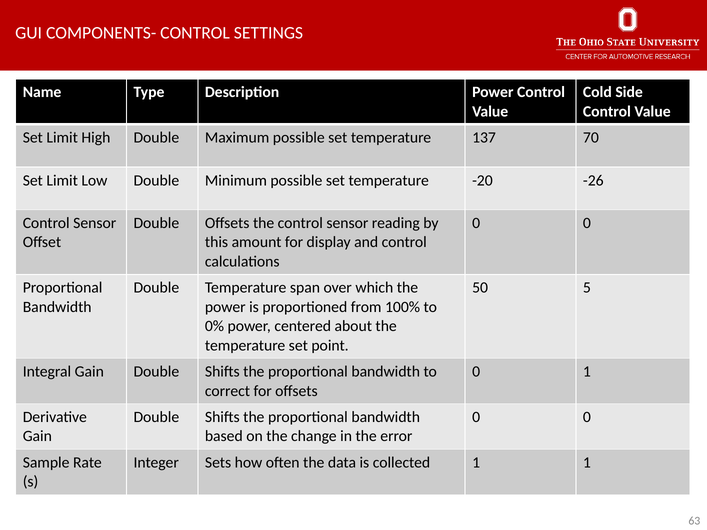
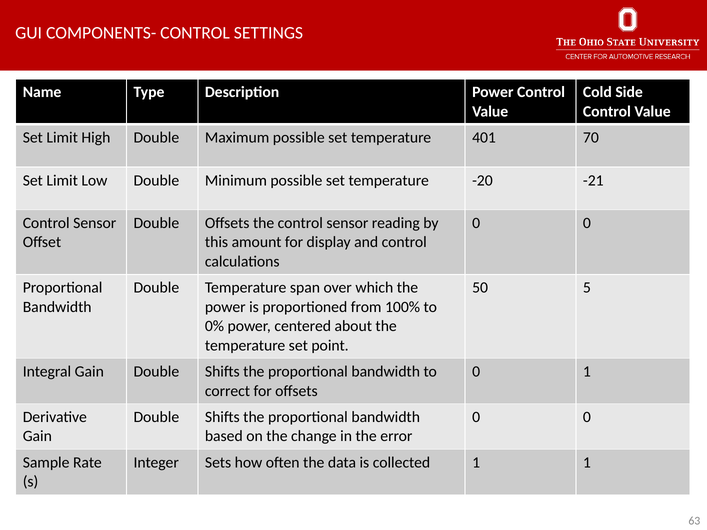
137: 137 -> 401 (484, 138)
-26: -26 -> -21 (593, 181)
